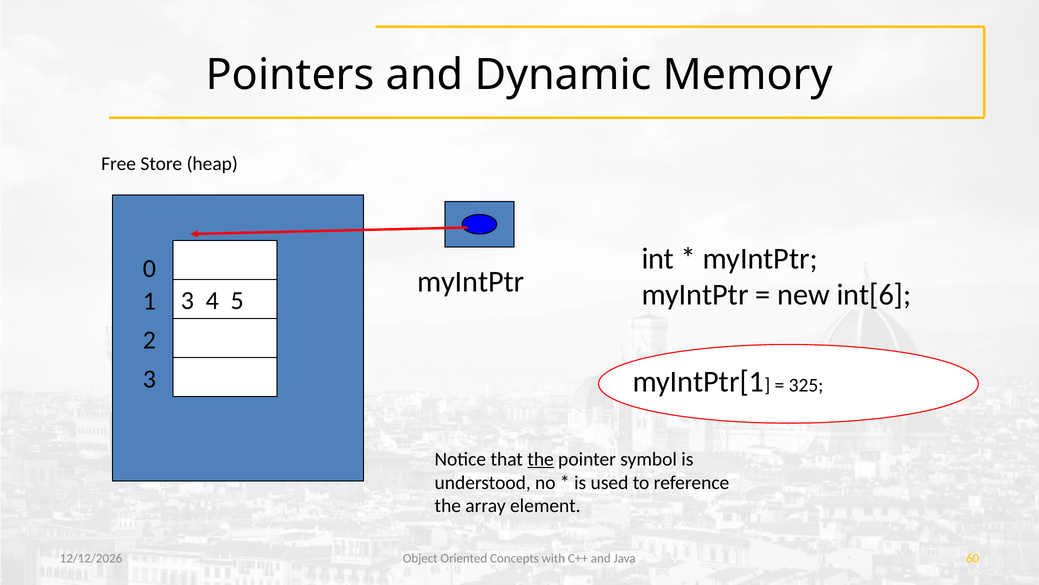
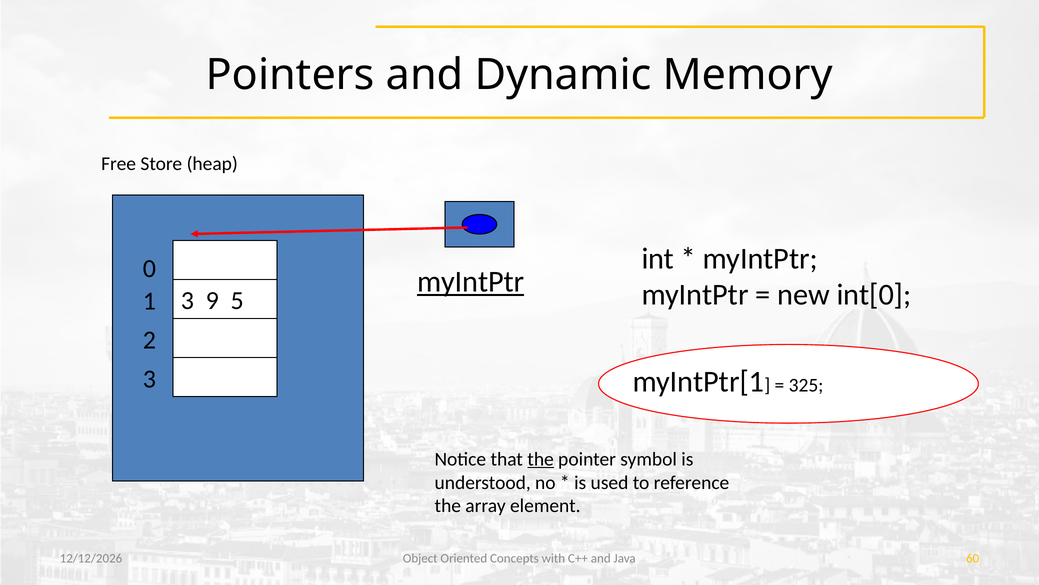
myIntPtr underline: none -> present (471, 282)
int[6: int[6 -> int[0 (874, 295)
4: 4 -> 9 (212, 301)
